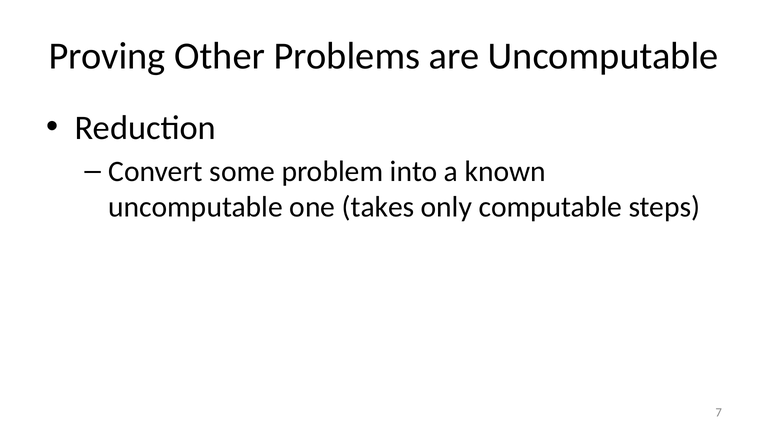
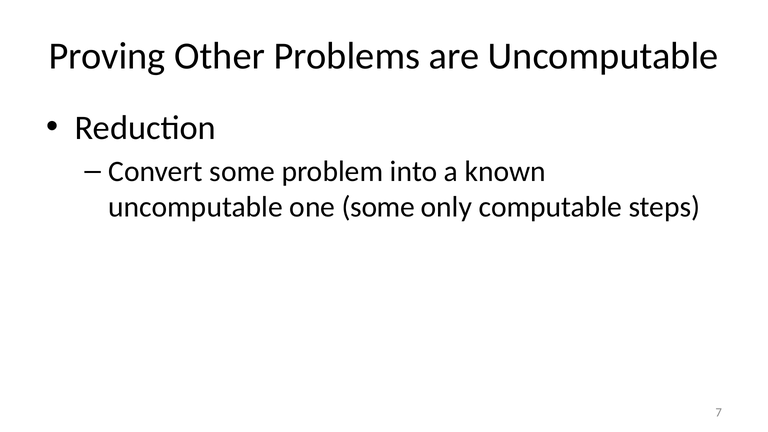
one takes: takes -> some (378, 207)
